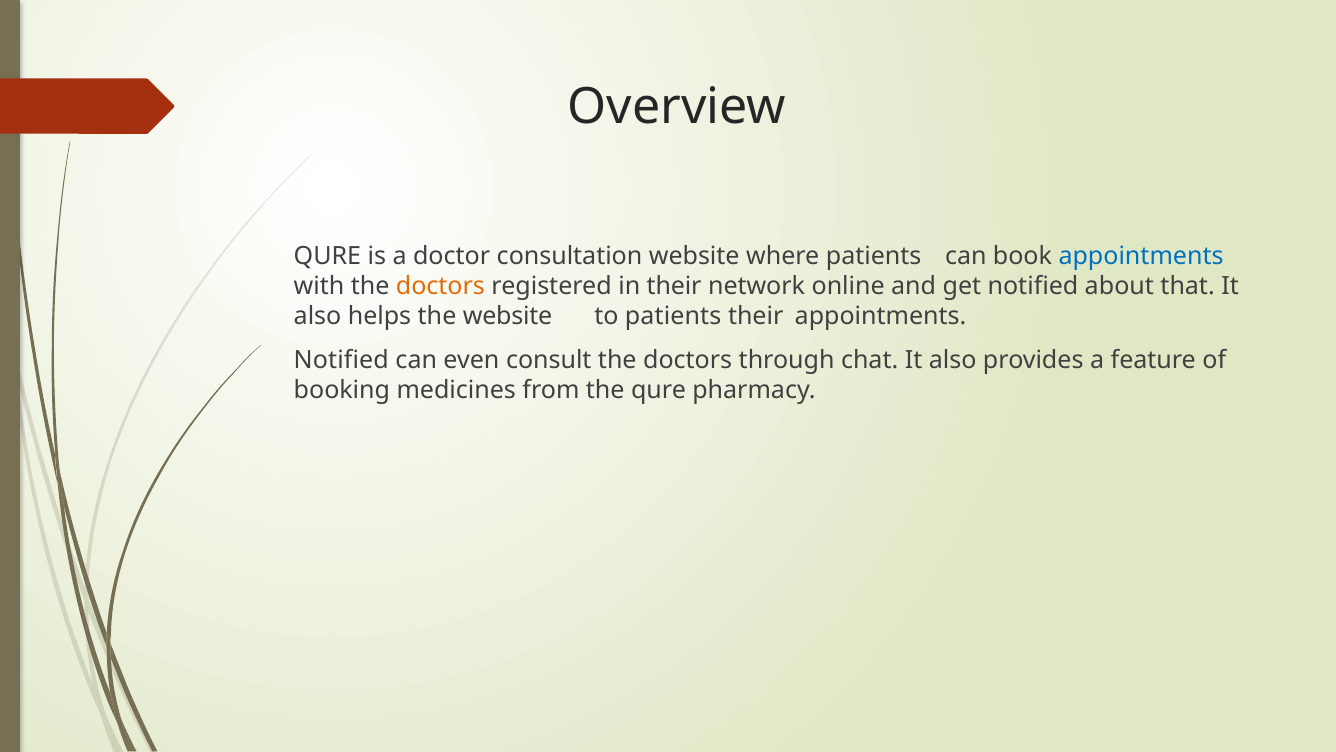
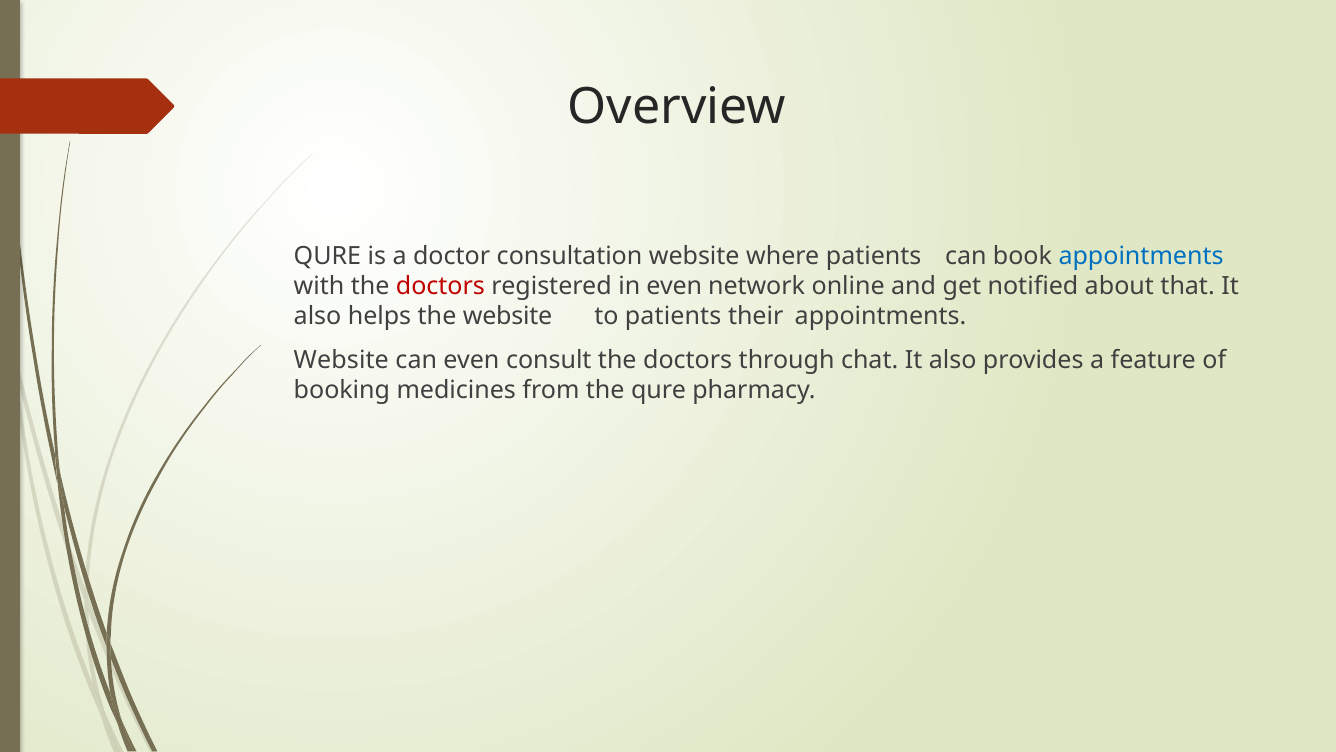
doctors colour: orange -> red (440, 286)
in their: their -> even (674, 286)
Notified: Notified -> Website (341, 360)
